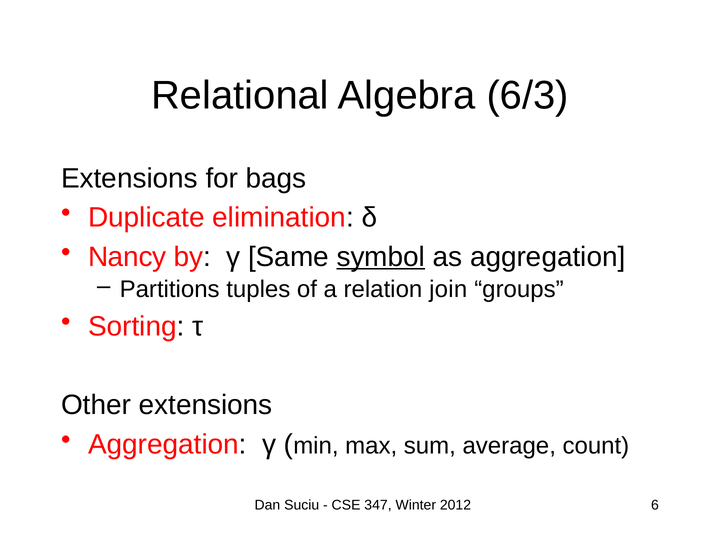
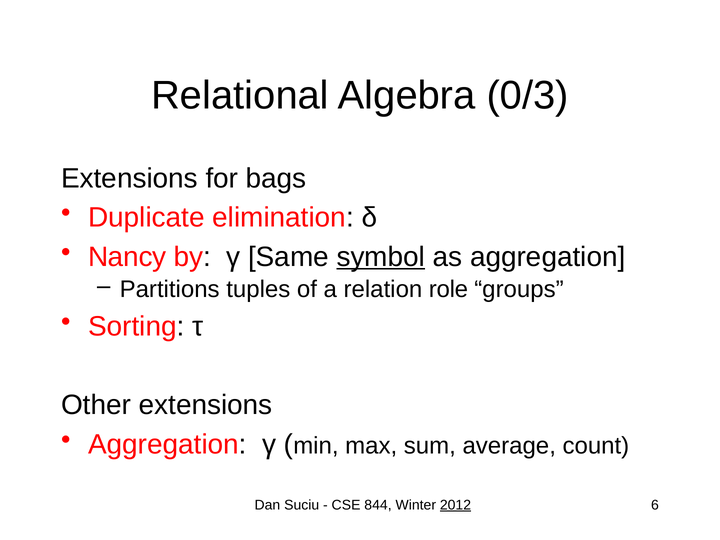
6/3: 6/3 -> 0/3 (528, 96)
join: join -> role (448, 289)
347: 347 -> 844 (378, 505)
2012 underline: none -> present (455, 505)
